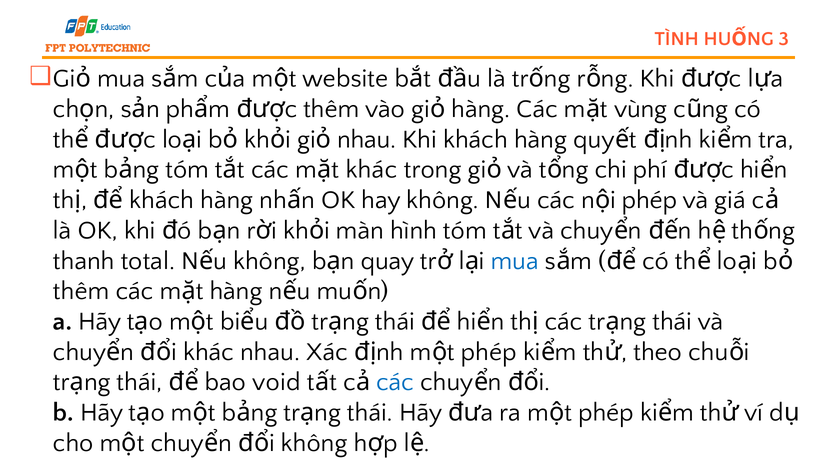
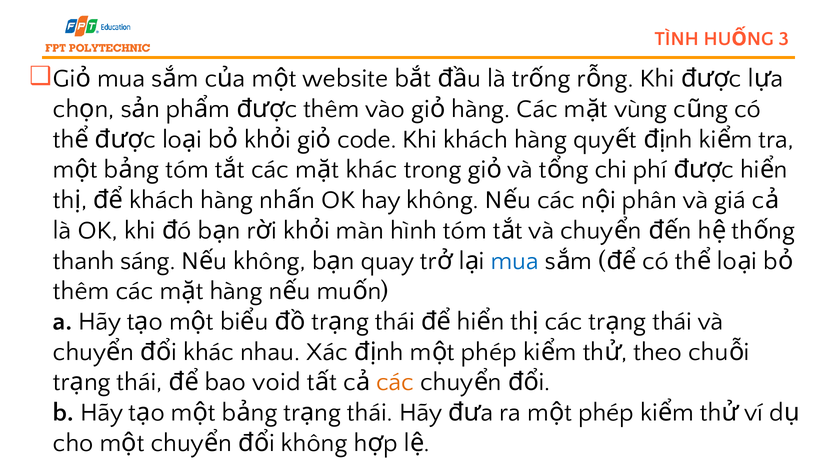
nhau: nhau -> code (367, 139)
phép: phép -> phân (649, 200)
total: total -> sáng (148, 261)
các colour: blue -> orange (395, 382)
